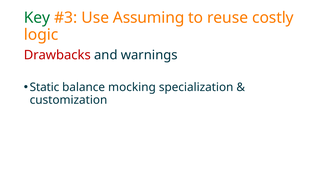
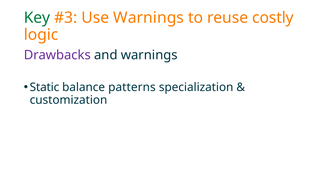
Use Assuming: Assuming -> Warnings (149, 18)
Drawbacks colour: red -> purple (57, 55)
mocking: mocking -> patterns (132, 87)
